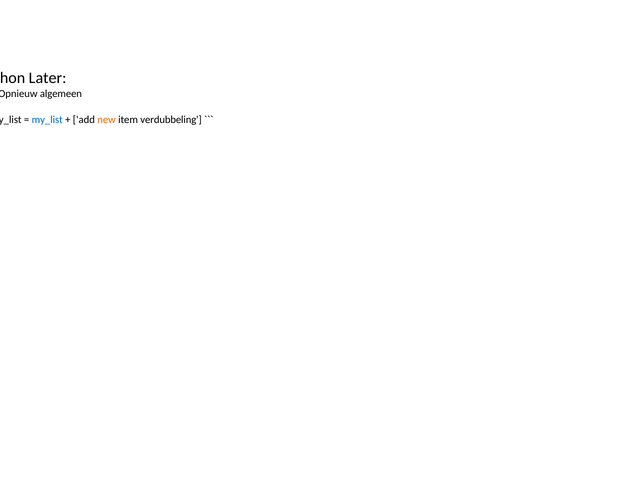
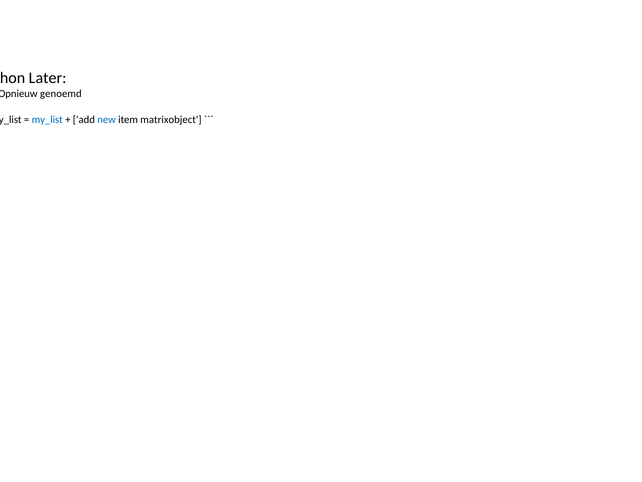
algemeen: algemeen -> genoemd (61, 94)
new colour: orange -> blue (107, 119)
verdubbeling: verdubbeling -> matrixobject (171, 119)
